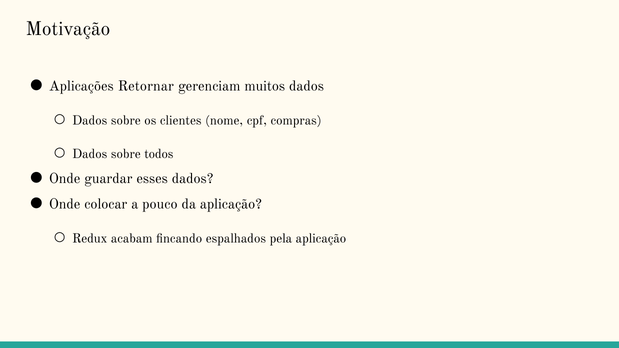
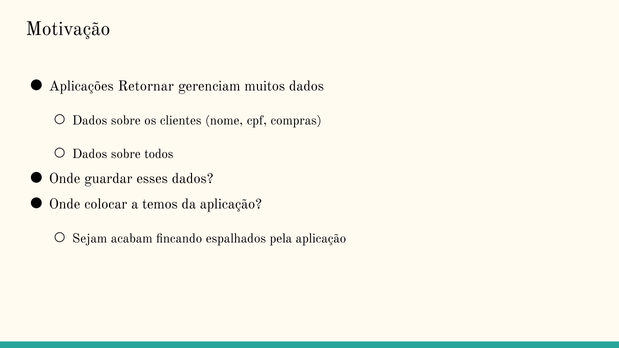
pouco: pouco -> temos (160, 204)
Redux: Redux -> Sejam (90, 238)
